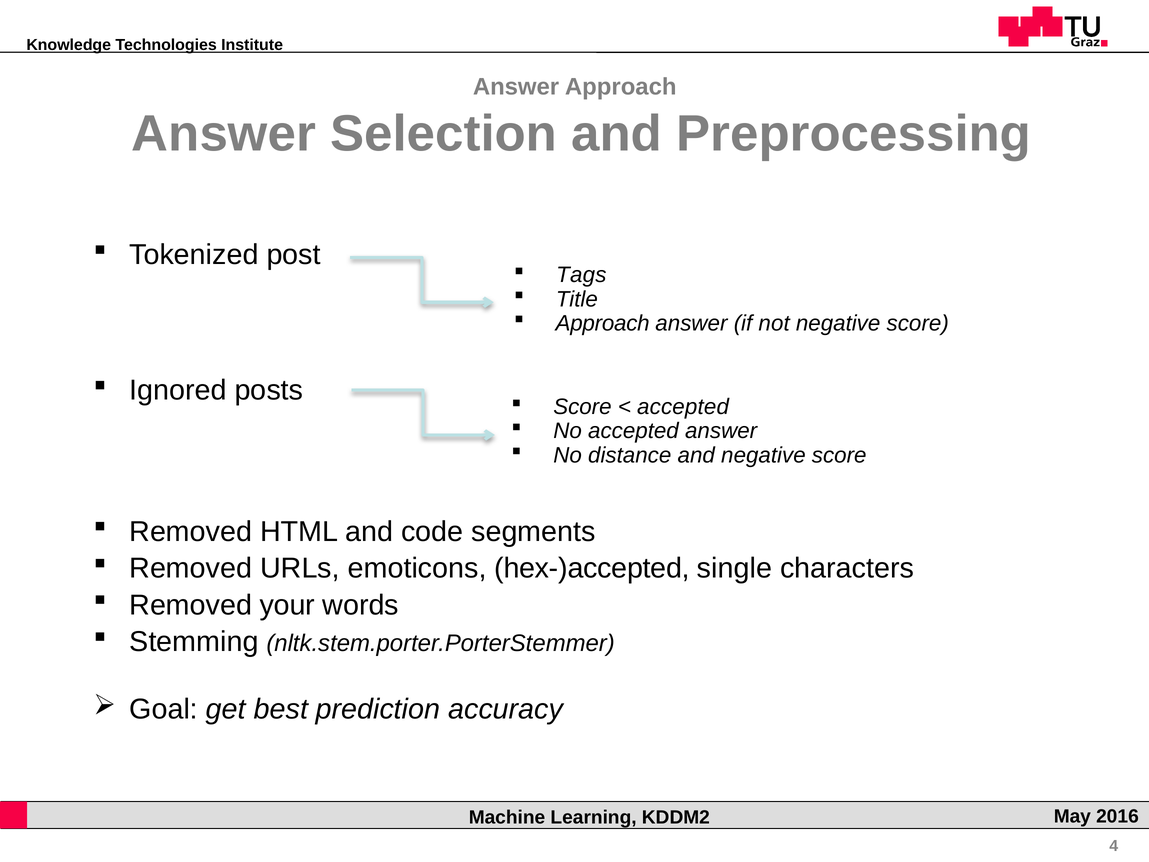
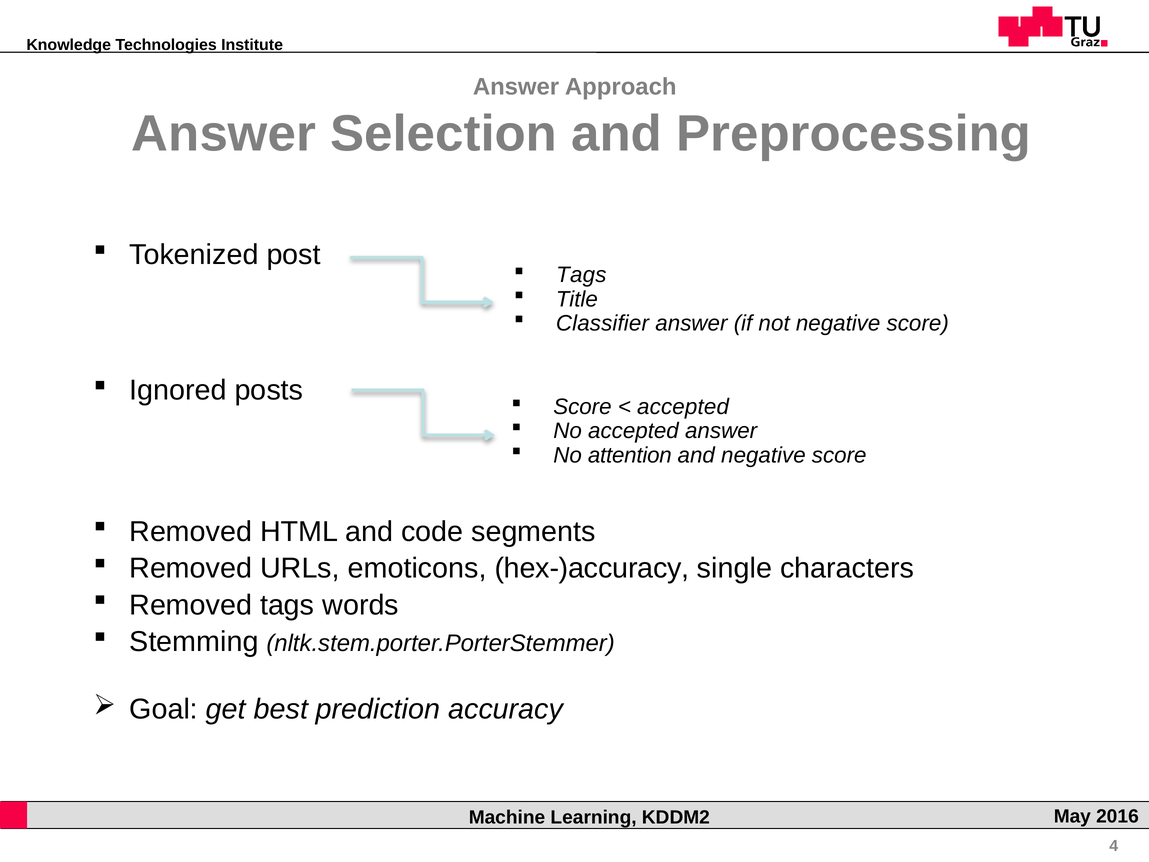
Approach: Approach -> Classifier (602, 323)
distance: distance -> attention (630, 455)
hex-)accepted: hex-)accepted -> hex-)accuracy (592, 568)
Removed your: your -> tags (287, 605)
